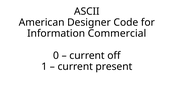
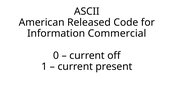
Designer: Designer -> Released (89, 23)
